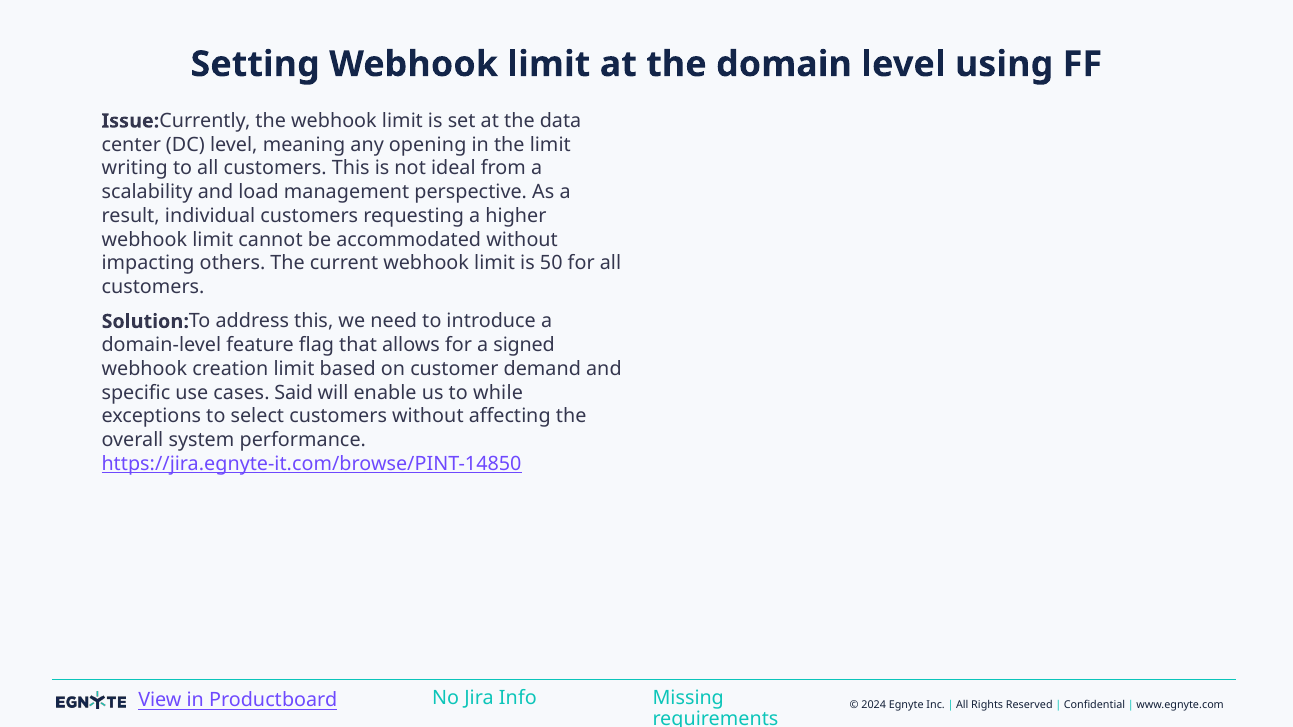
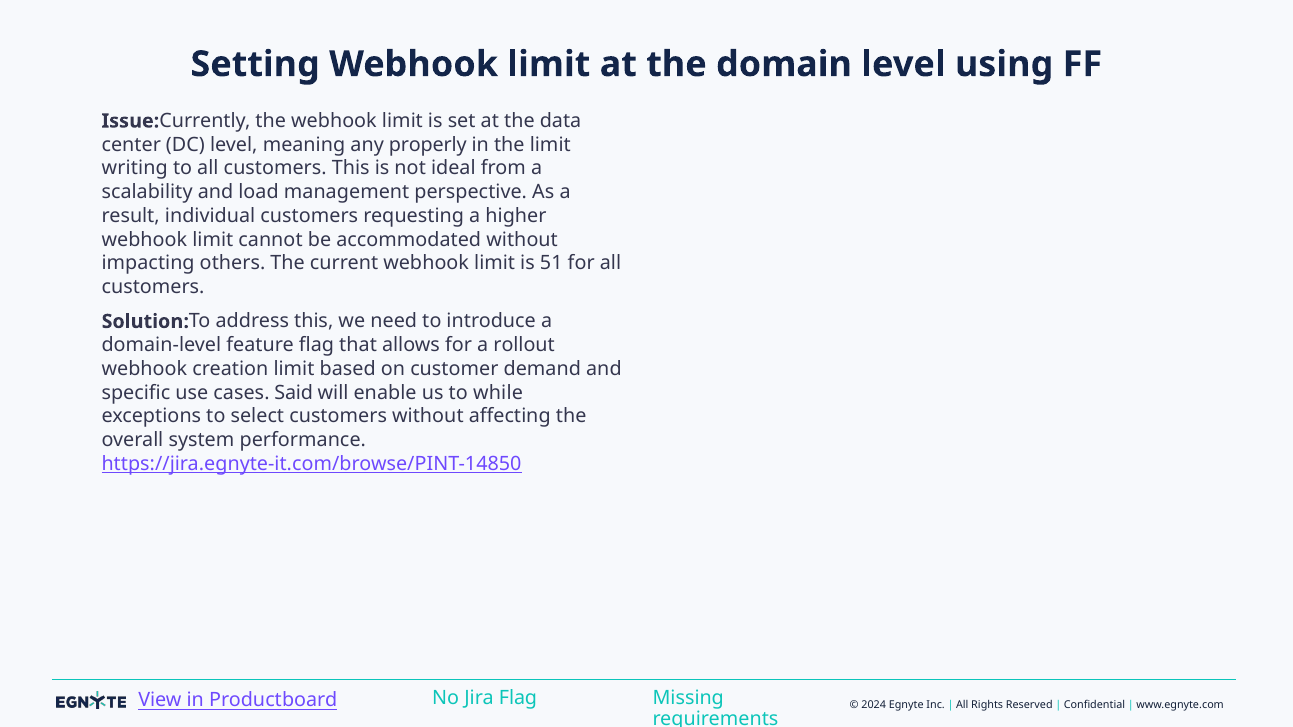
opening: opening -> properly (428, 145)
50: 50 -> 51 (551, 263)
signed: signed -> rollout (524, 345)
Jira Info: Info -> Flag (518, 698)
